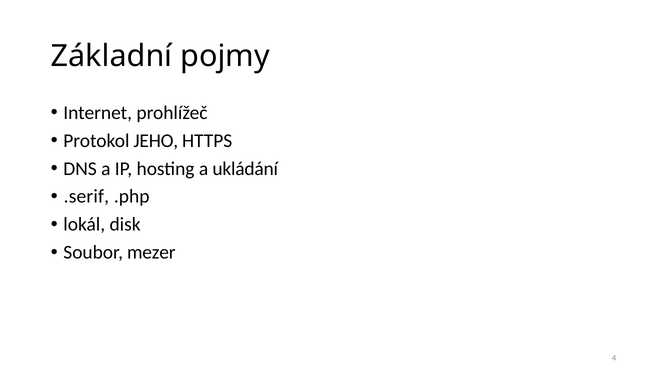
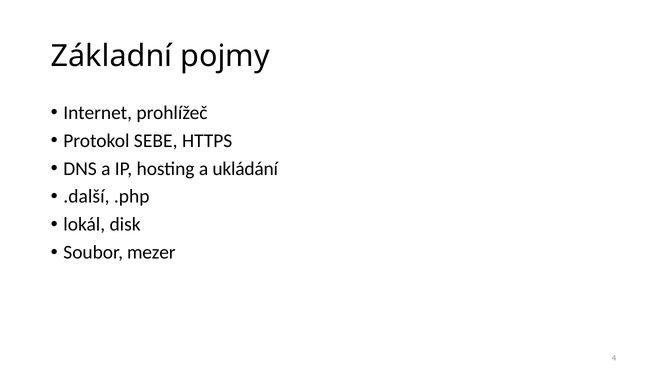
JEHO: JEHO -> SEBE (156, 141)
.serif: .serif -> .další (86, 197)
